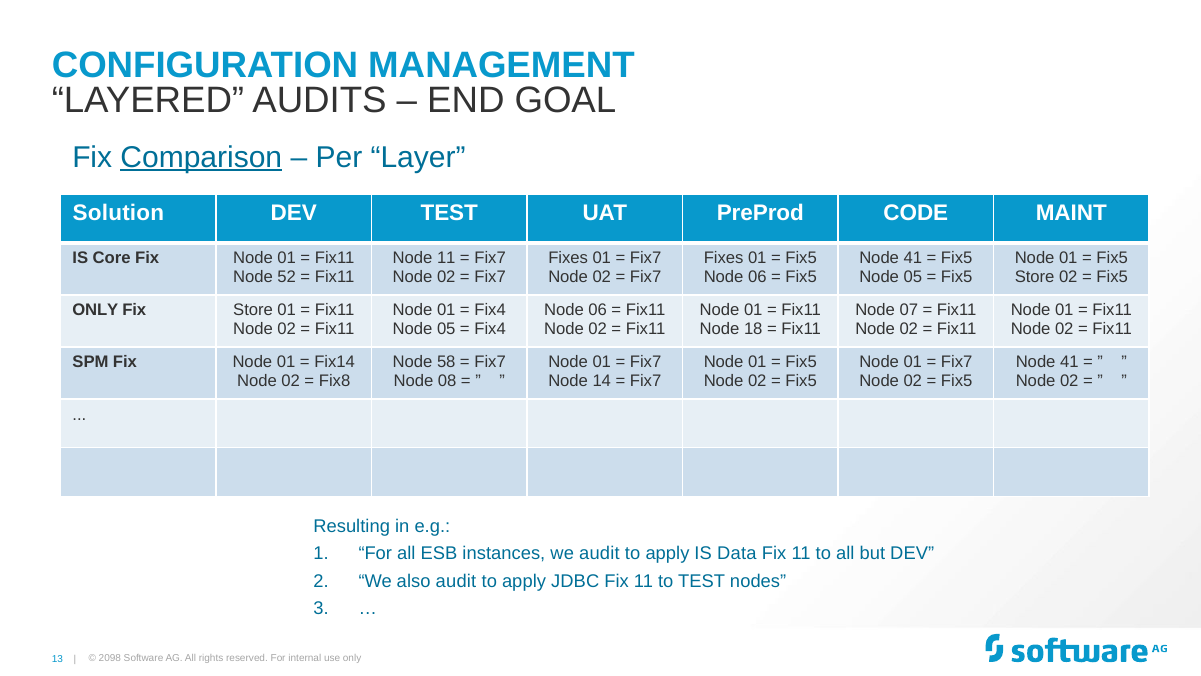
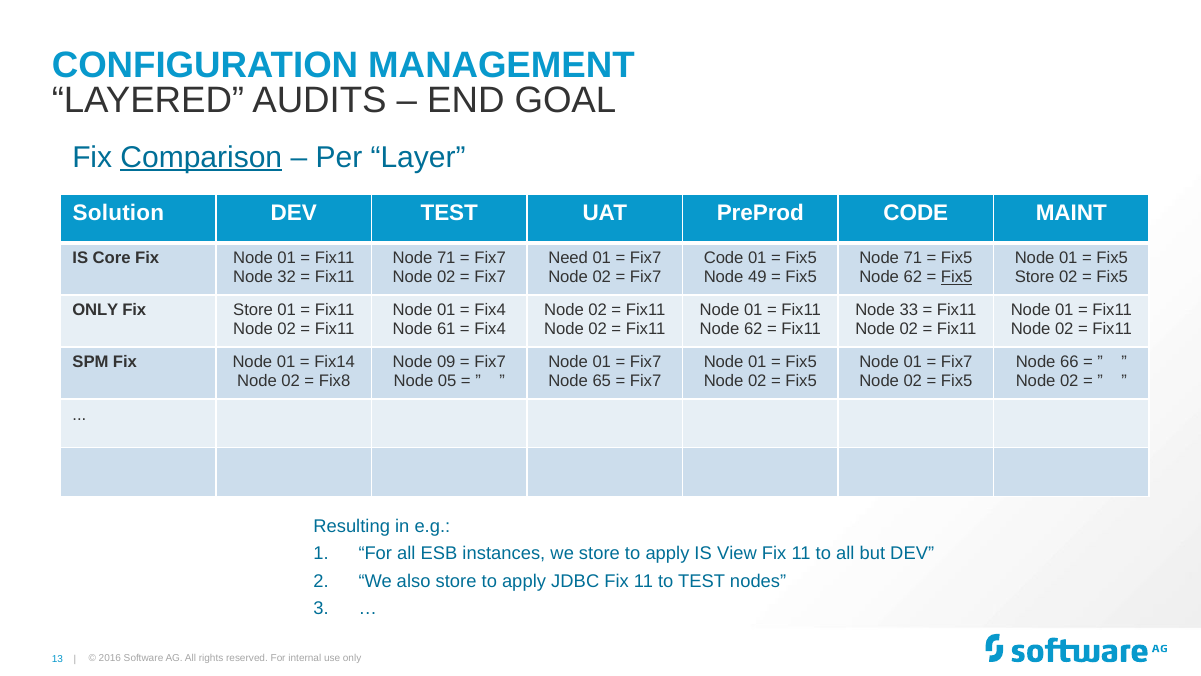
11: 11 -> 71 (446, 258)
Fixes: Fixes -> Need (568, 258)
Fixes: Fixes -> Code (724, 258)
41: 41 -> 71 (913, 258)
52: 52 -> 32 (287, 277)
06: 06 -> 49 (757, 277)
05: 05 -> 62 (913, 277)
Fix5 underline: none -> present (957, 277)
06: 06 -> 02 (598, 310)
07: 07 -> 33 (909, 310)
05: 05 -> 61 (446, 329)
18: 18 -> 62 (753, 329)
58: 58 -> 09 (446, 362)
41: 41 -> 66 (1069, 362)
08: 08 -> 05 (447, 381)
14: 14 -> 65 (602, 381)
we audit: audit -> store (599, 554)
Data: Data -> View (737, 554)
also audit: audit -> store (456, 581)
2098: 2098 -> 2016 (110, 658)
